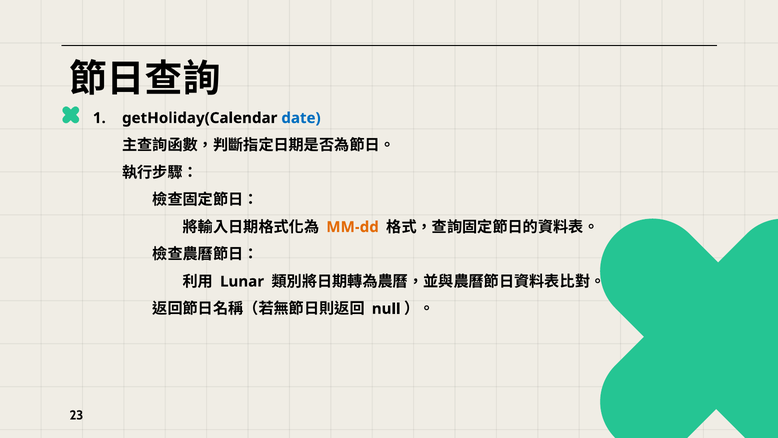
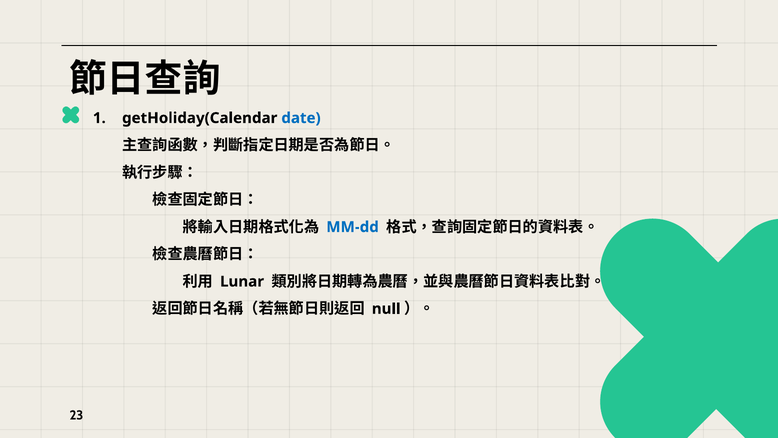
MM-dd colour: orange -> blue (353, 227)
